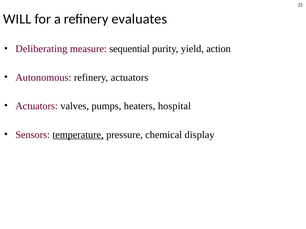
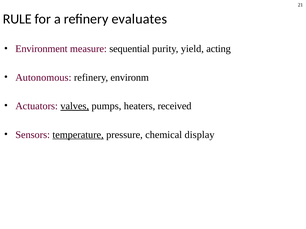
WILL: WILL -> RULE (17, 19)
Deliberating: Deliberating -> Environment (41, 49)
action: action -> acting (219, 49)
refinery actuators: actuators -> environm (130, 78)
valves underline: none -> present (75, 106)
hospital: hospital -> received (175, 106)
